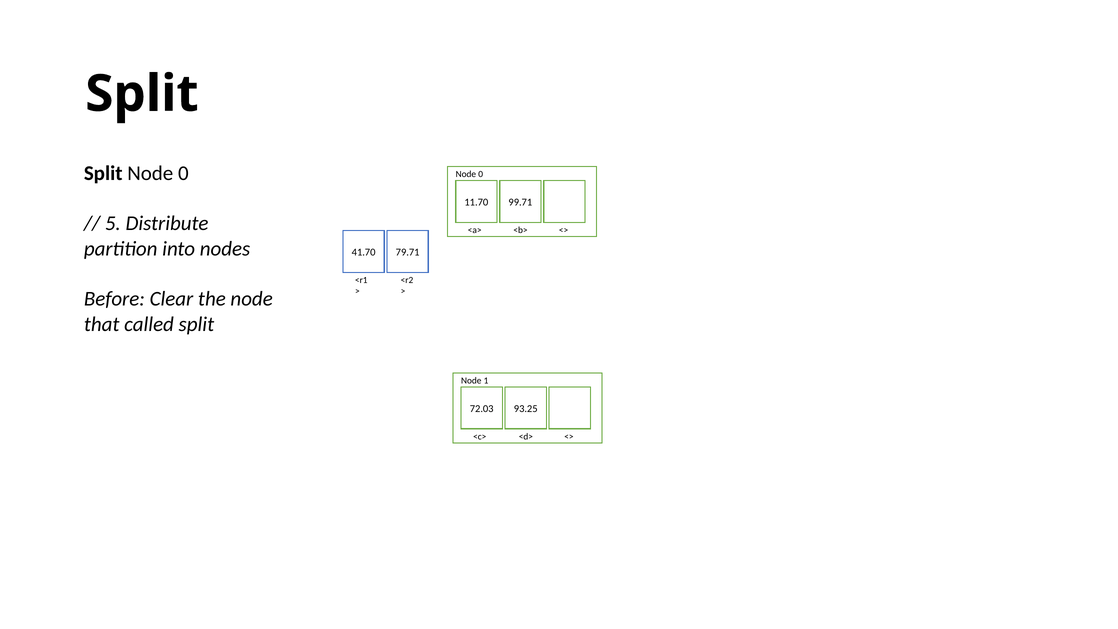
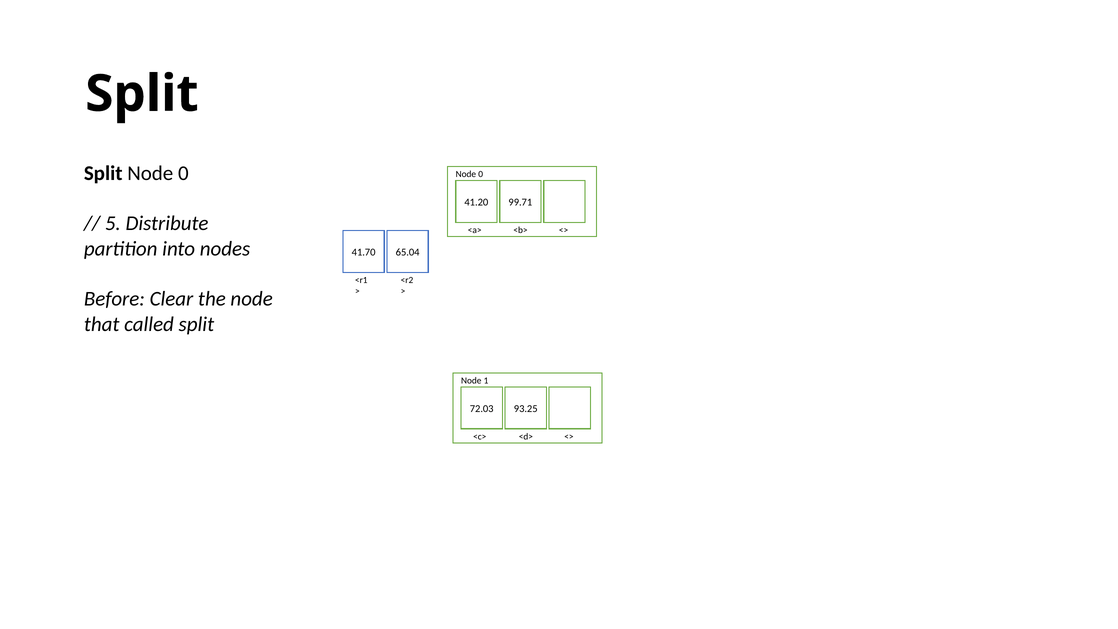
11.70: 11.70 -> 41.20 (476, 202)
79.71: 79.71 -> 65.04 (408, 252)
